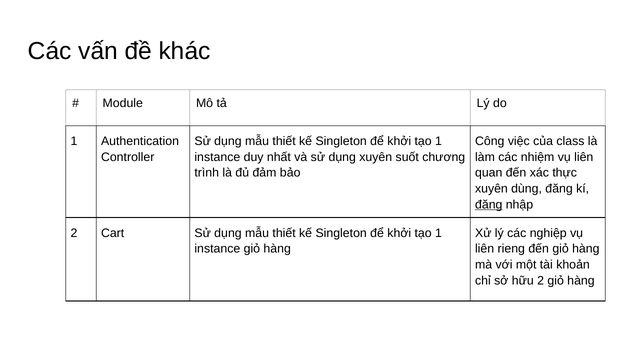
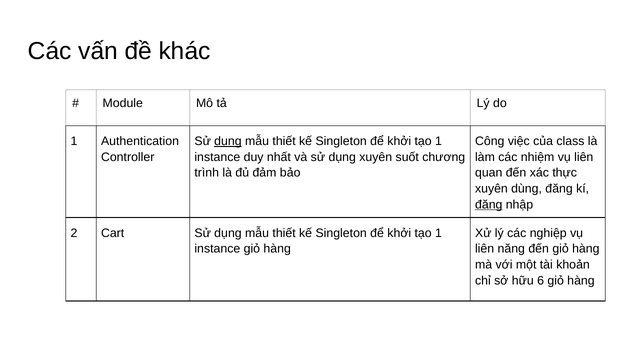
dụng underline: none -> present (228, 141)
rieng: rieng -> năng (511, 249)
hữu 2: 2 -> 6 (541, 281)
